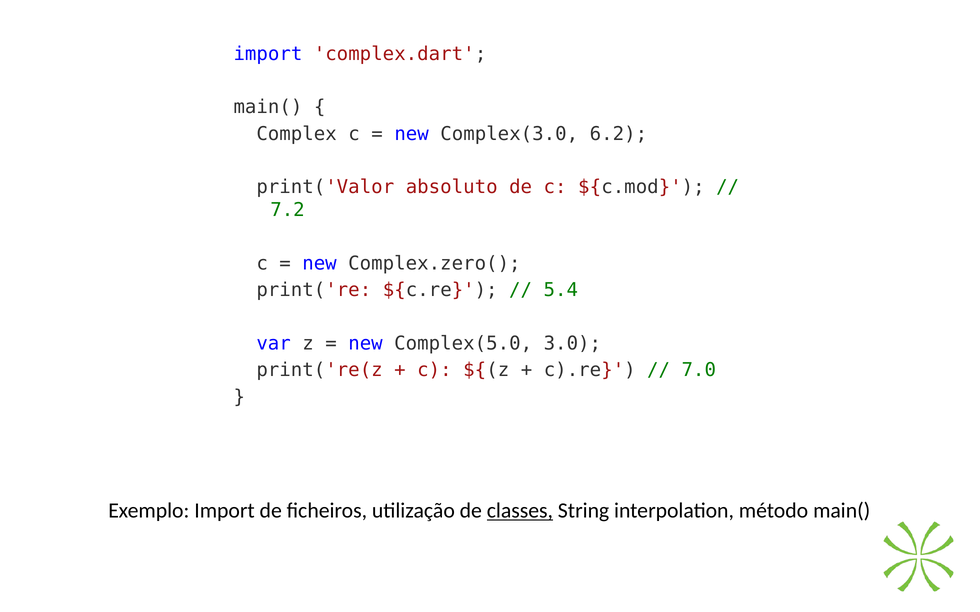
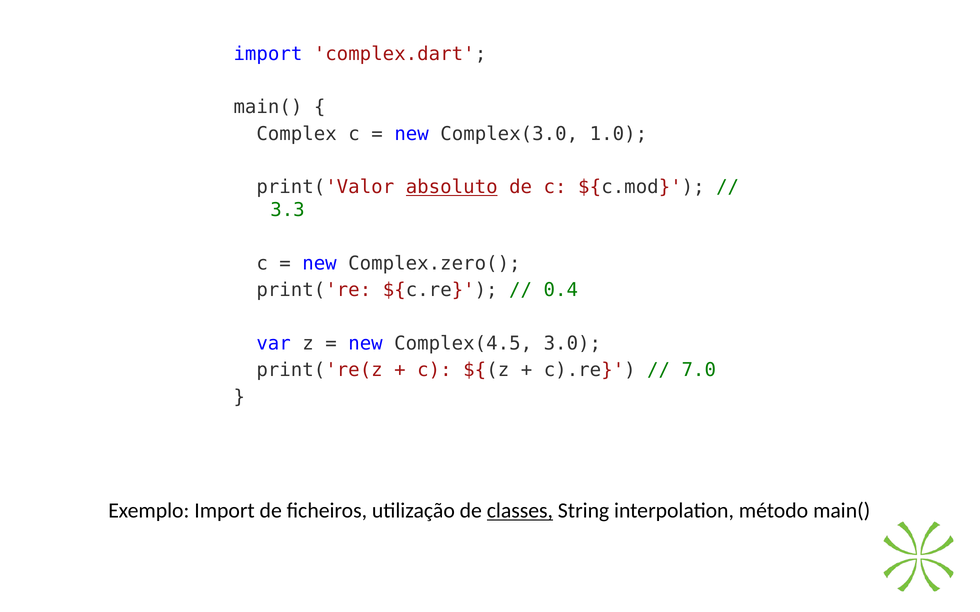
6.2: 6.2 -> 1.0 (618, 134)
absoluto underline: none -> present (452, 187)
7.2: 7.2 -> 3.3 (287, 210)
5.4: 5.4 -> 0.4 (561, 290)
Complex(5.0: Complex(5.0 -> Complex(4.5 (463, 344)
